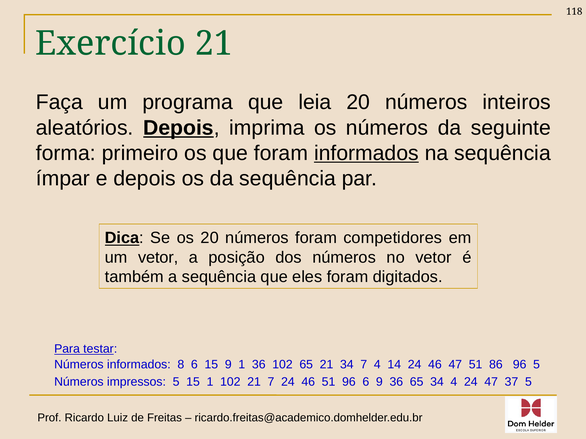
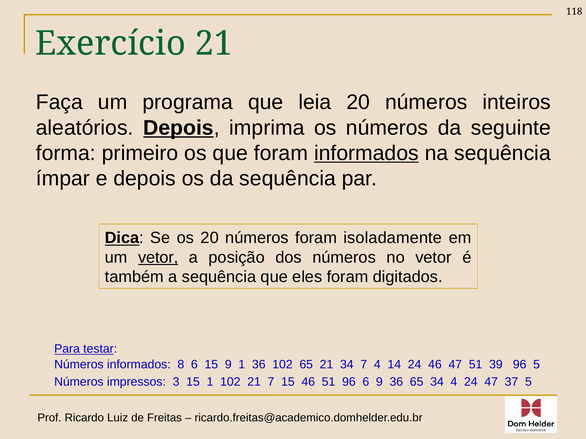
competidores: competidores -> isoladamente (393, 238)
vetor underline: none -> present (158, 258)
86: 86 -> 39 (496, 365)
impressos 5: 5 -> 3 (176, 382)
7 24: 24 -> 15 (288, 382)
